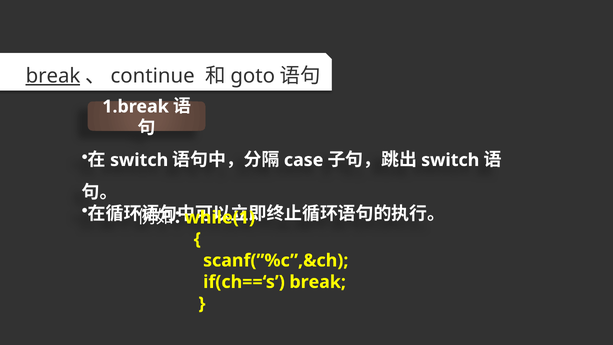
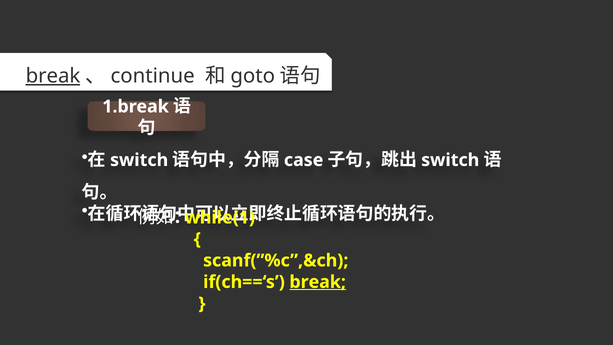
break underline: none -> present (318, 282)
